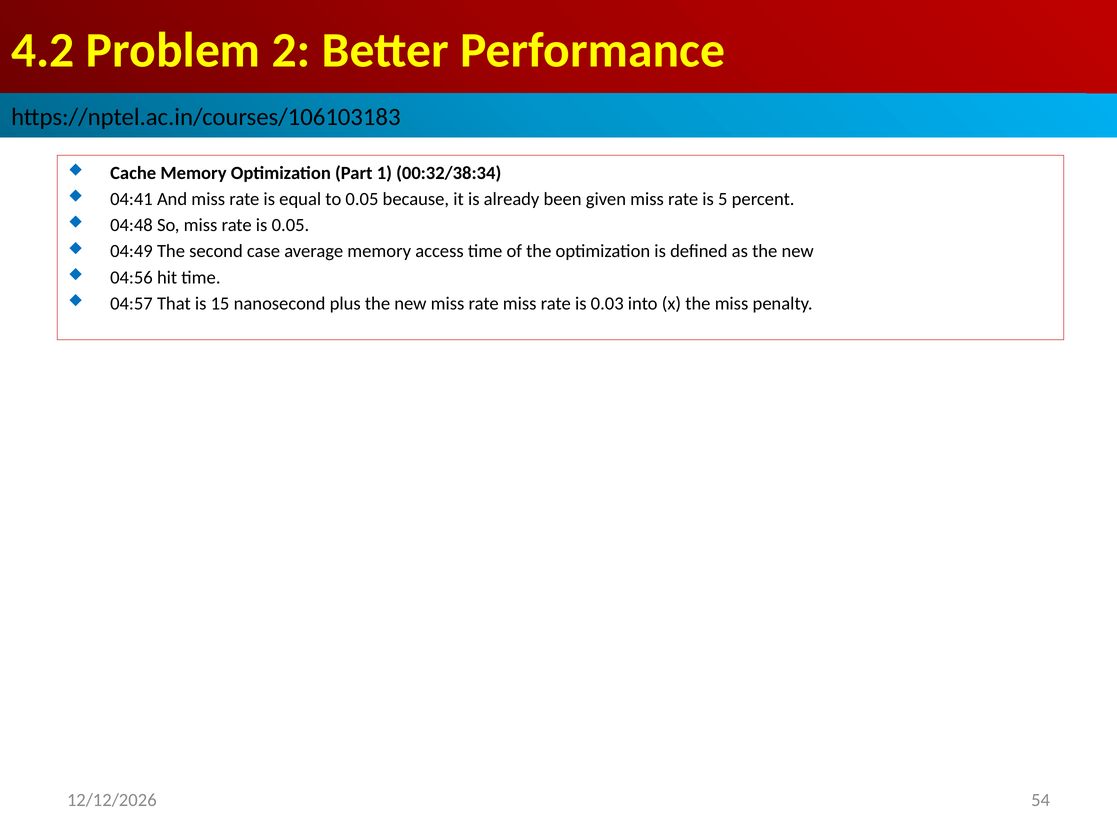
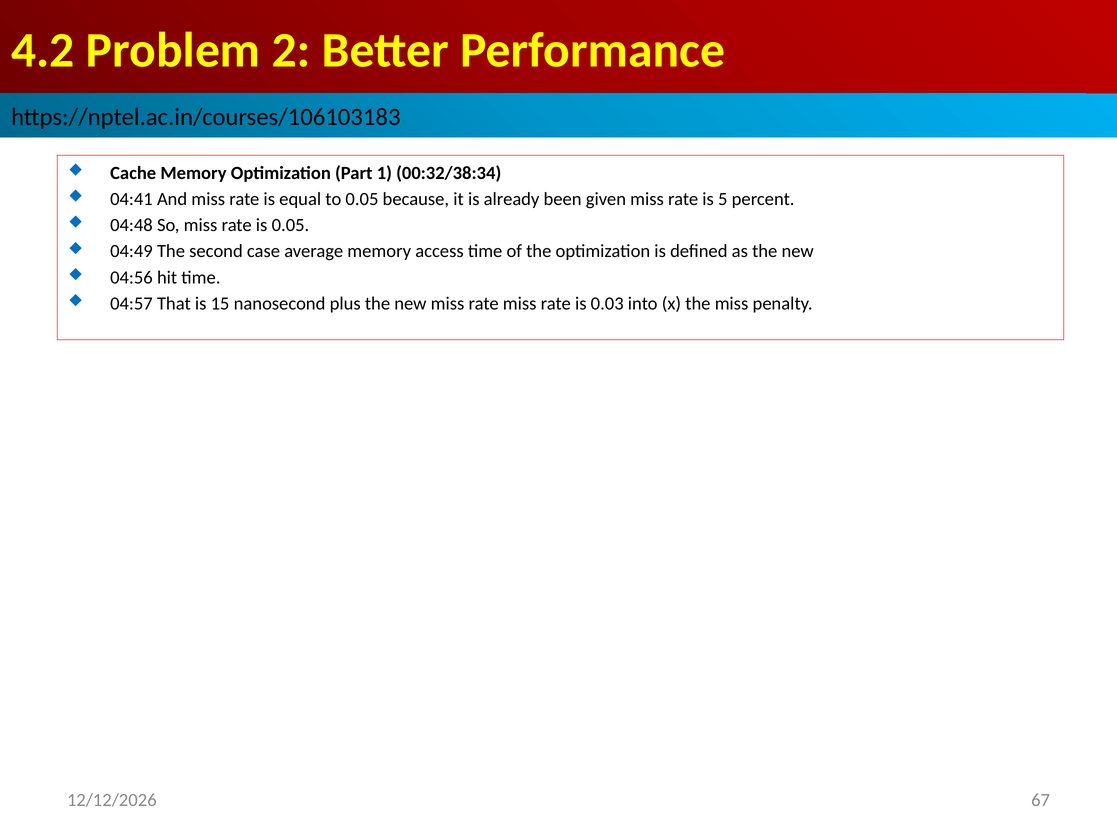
54: 54 -> 67 (1041, 800)
